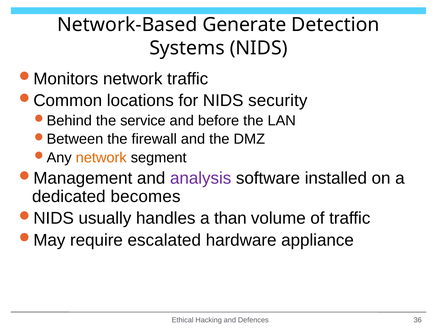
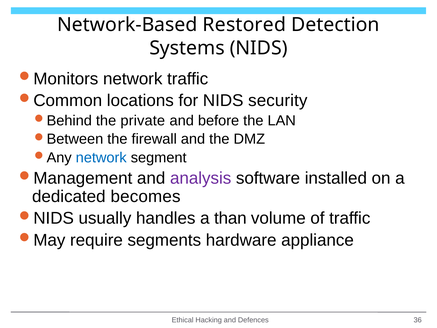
Generate: Generate -> Restored (244, 25)
service: service -> private (143, 120)
network colour: orange -> blue (101, 158)
escalated: escalated -> segments (164, 240)
